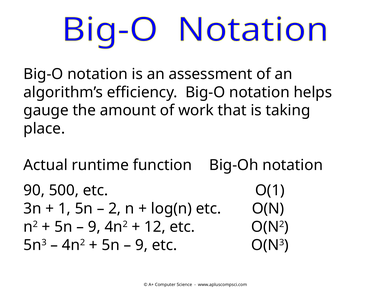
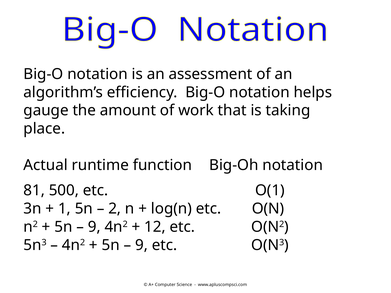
90: 90 -> 81 (34, 190)
